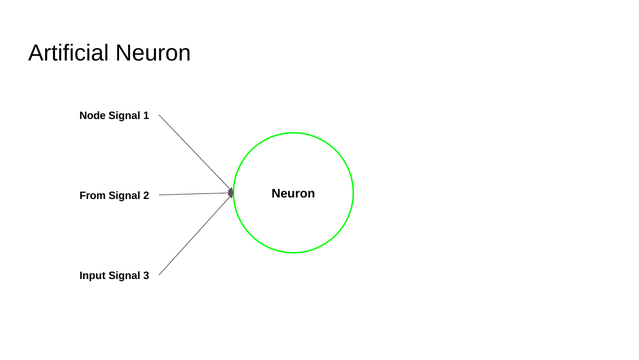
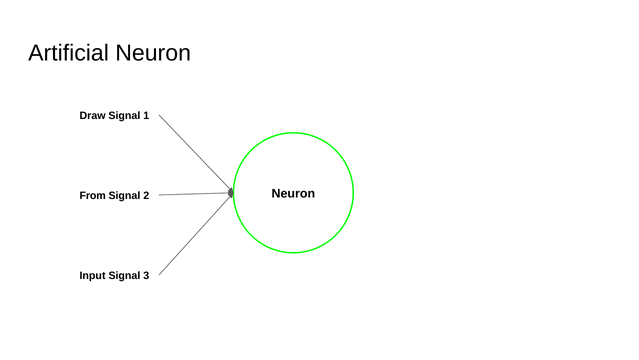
Node: Node -> Draw (93, 116)
